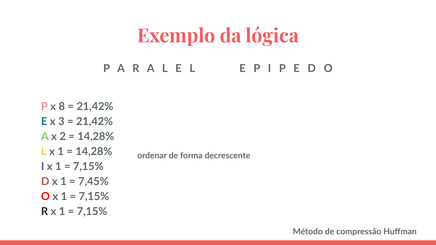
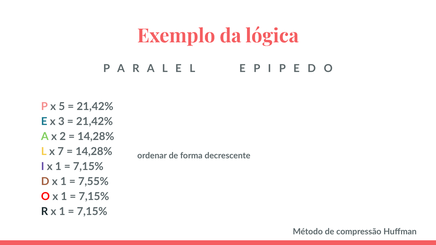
8: 8 -> 5 (62, 107)
L x 1: 1 -> 7 (61, 152)
7,45%: 7,45% -> 7,55% (93, 182)
